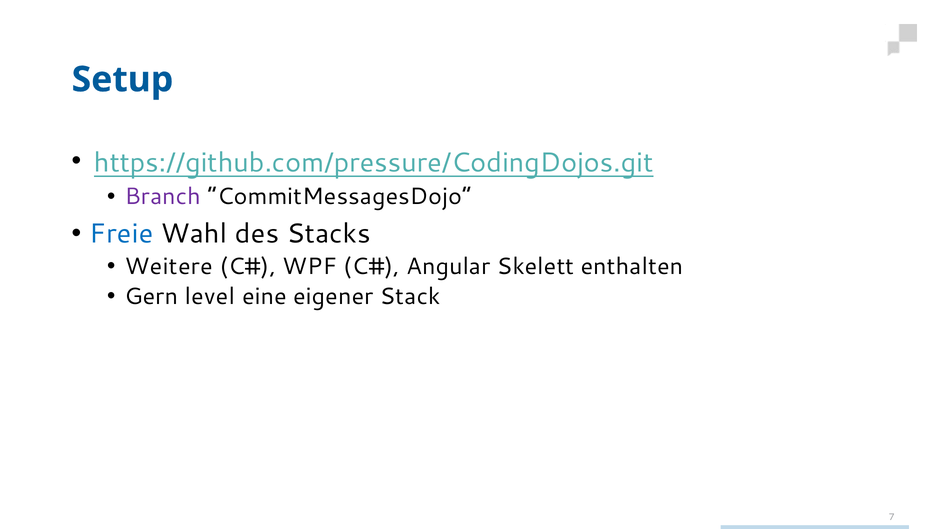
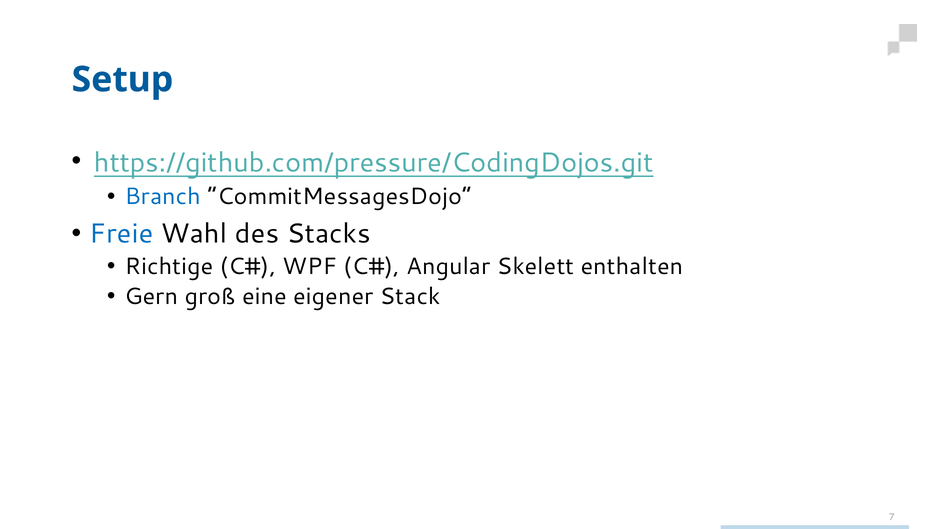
Branch colour: purple -> blue (163, 197)
Weitere: Weitere -> Richtige (169, 267)
level: level -> groß (210, 297)
